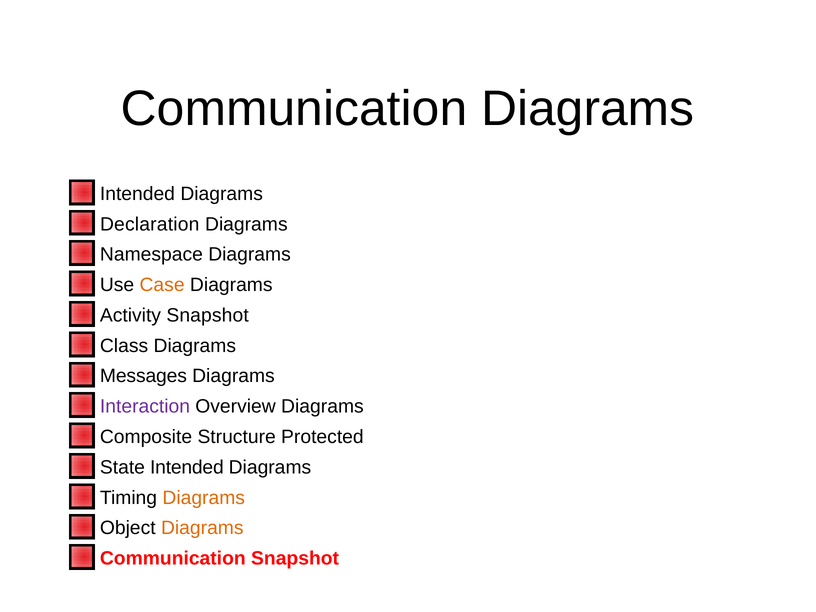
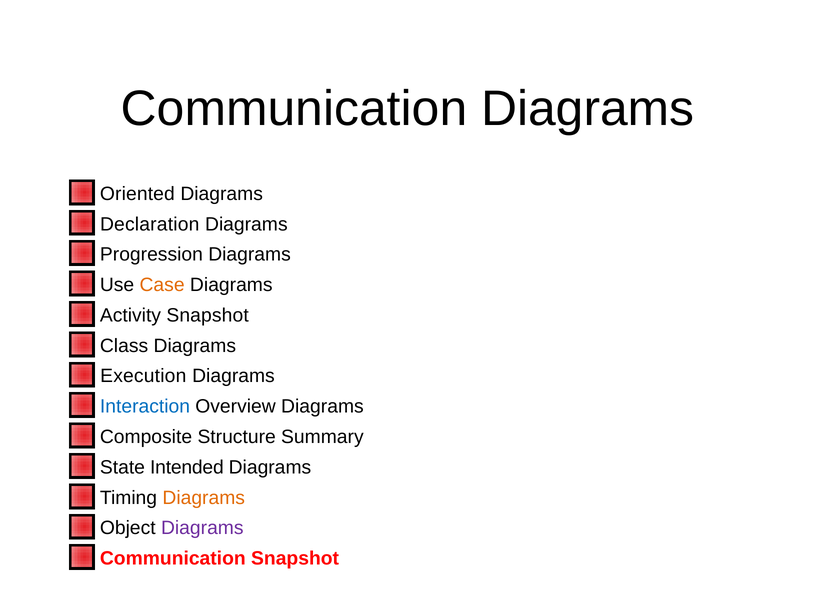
Intended: Intended -> Oriented (137, 194)
Namespace: Namespace -> Progression (151, 255)
Messages: Messages -> Execution (143, 376)
Interaction colour: purple -> blue (145, 407)
Protected: Protected -> Summary (322, 437)
Diagrams colour: orange -> purple (202, 528)
